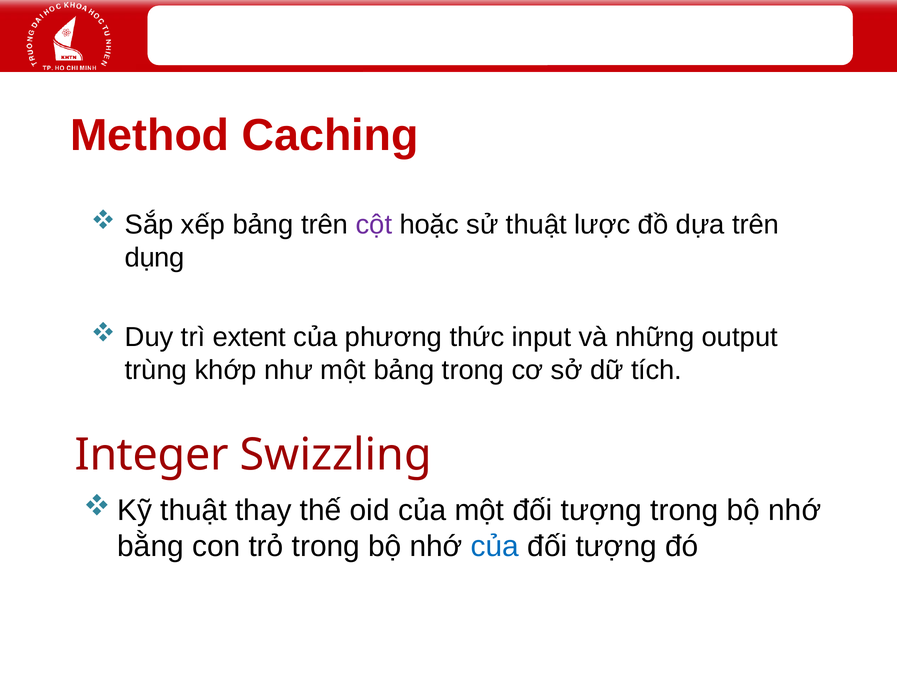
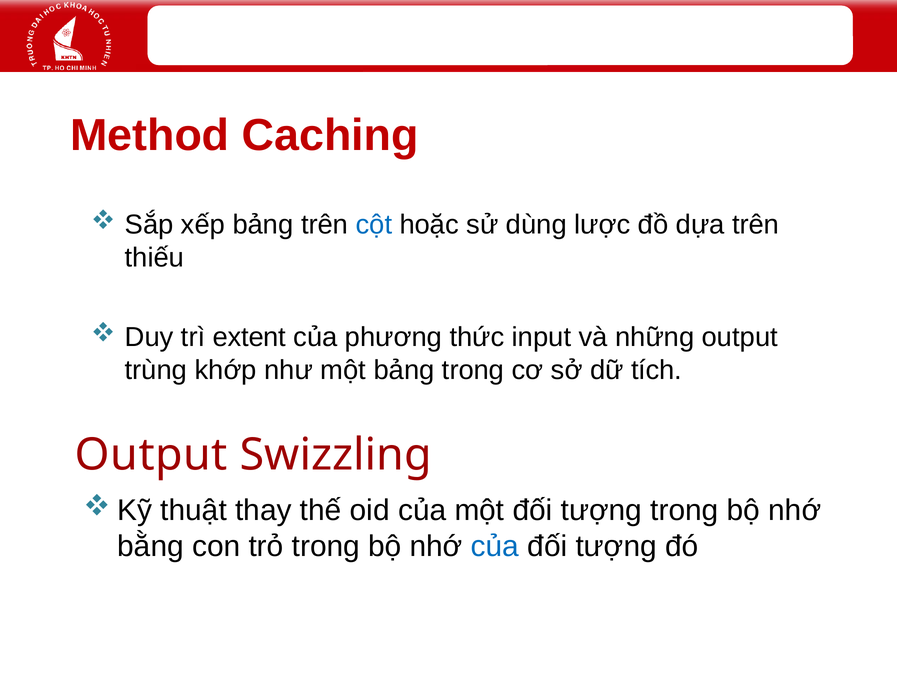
cột colour: purple -> blue (374, 225)
sử thuật: thuật -> dùng (536, 225)
dụng: dụng -> thiếu (154, 258)
Integer: Integer -> Output (151, 455)
